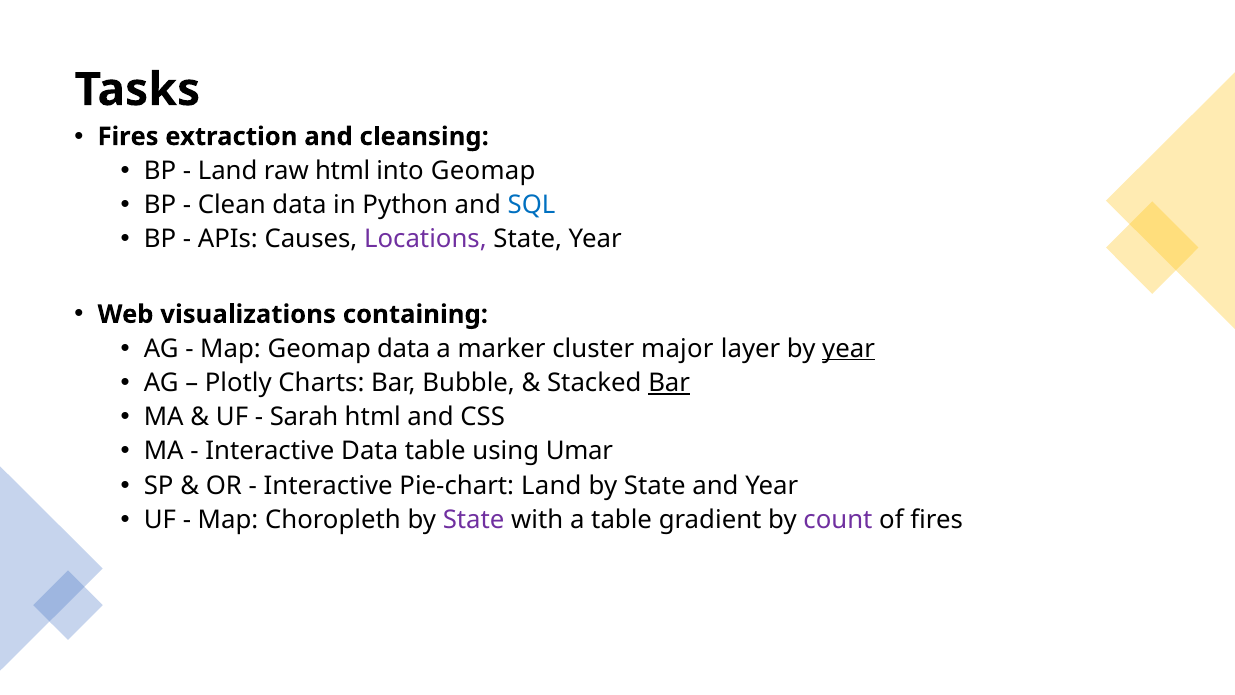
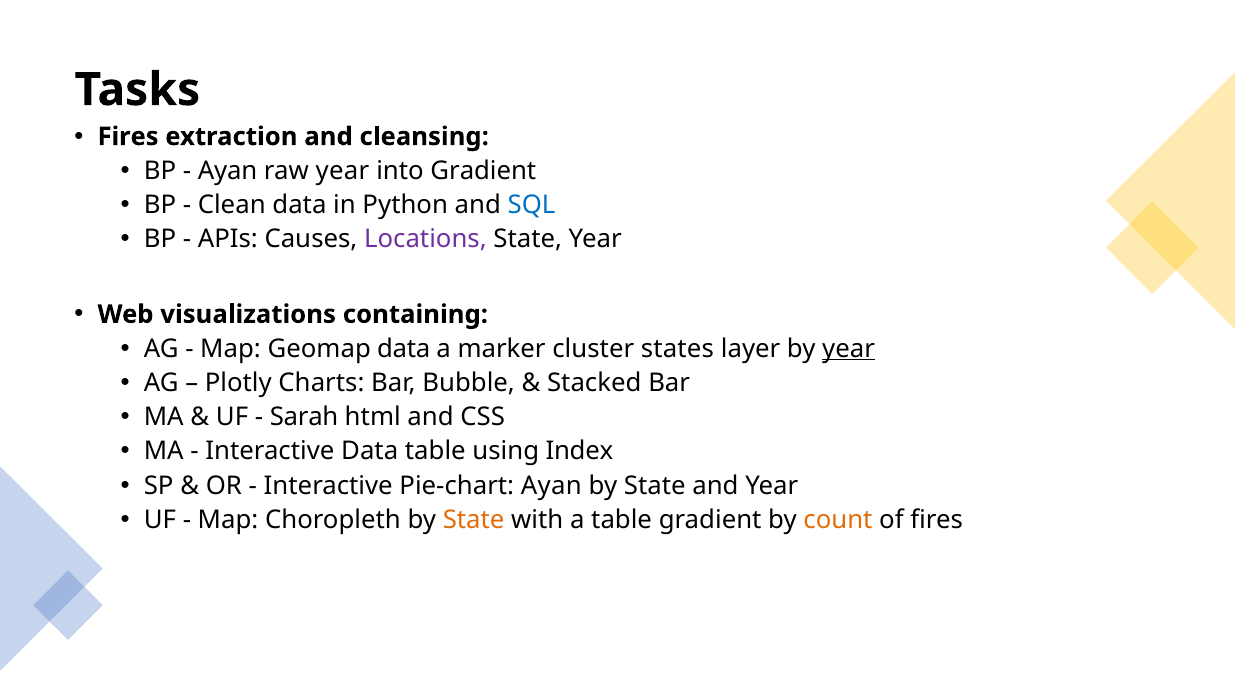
Land: Land -> Ayan (228, 171)
raw html: html -> year (342, 171)
into Geomap: Geomap -> Gradient (483, 171)
major: major -> states (677, 348)
Bar underline: present -> none (669, 383)
Umar: Umar -> Index (579, 451)
Pie-chart Land: Land -> Ayan (551, 485)
State colour: purple -> orange (474, 520)
count colour: purple -> orange (838, 520)
